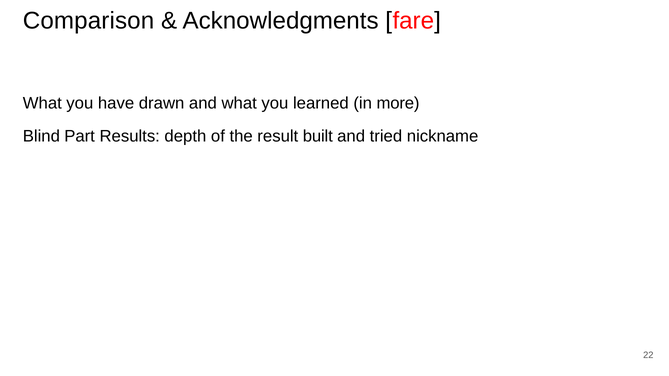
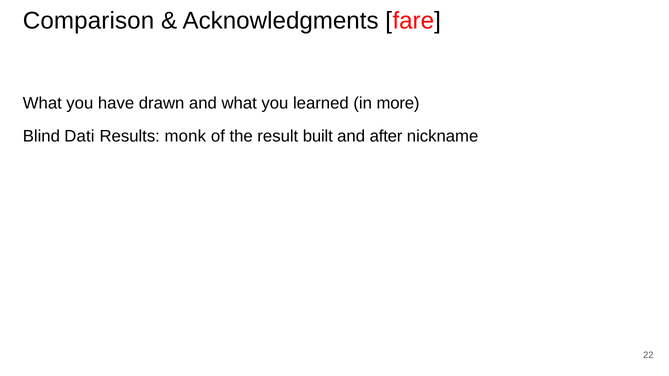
Part: Part -> Dati (79, 136)
depth: depth -> monk (185, 136)
tried: tried -> after (386, 136)
